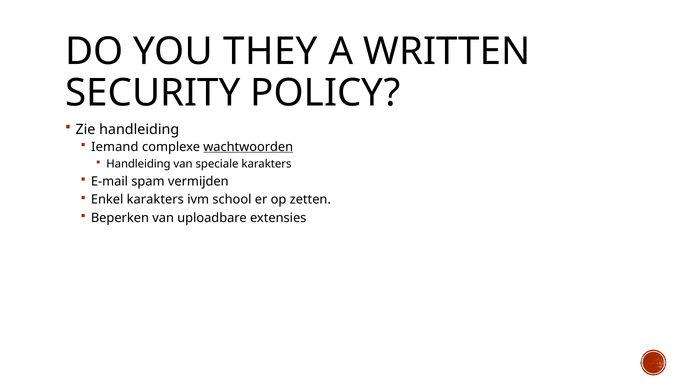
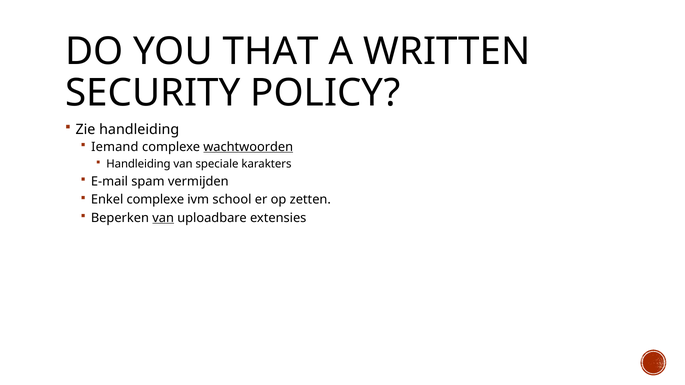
THEY: THEY -> THAT (271, 51)
Enkel karakters: karakters -> complexe (155, 200)
van underline: none -> present (163, 218)
